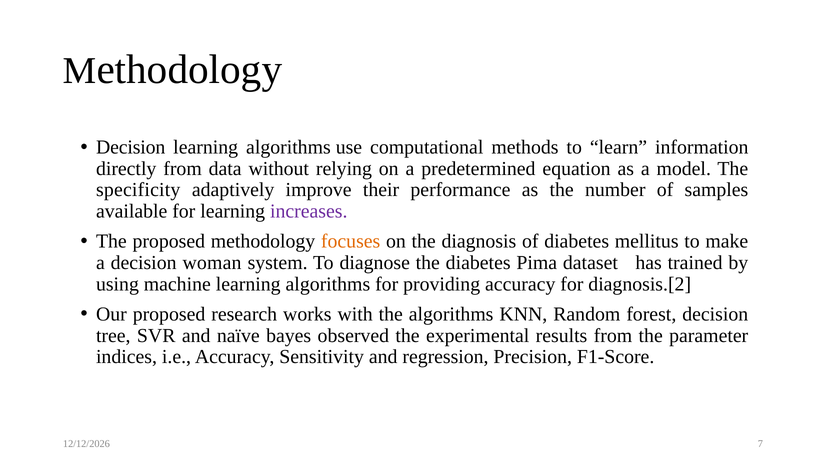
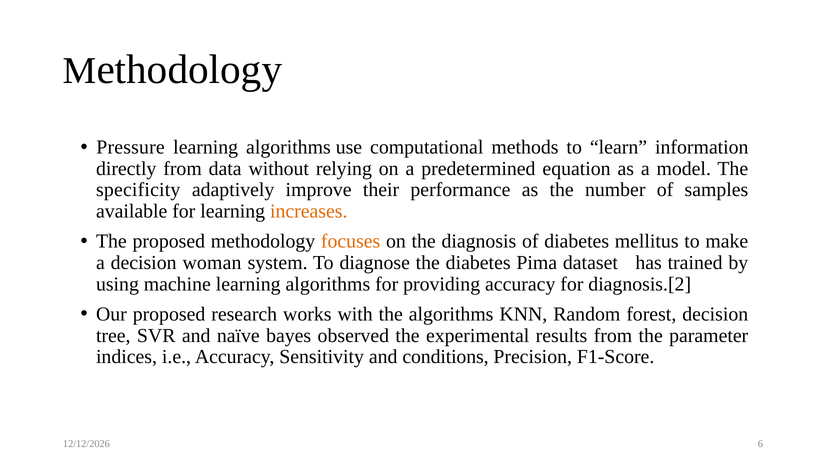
Decision: Decision -> Pressure (131, 147)
increases colour: purple -> orange (309, 211)
regression: regression -> conditions (446, 357)
7: 7 -> 6 (760, 444)
